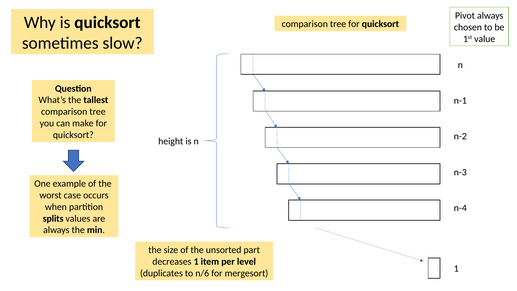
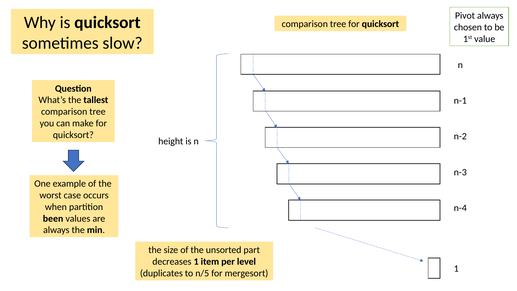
splits: splits -> been (53, 218)
n/6: n/6 -> n/5 (202, 273)
